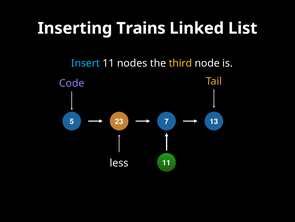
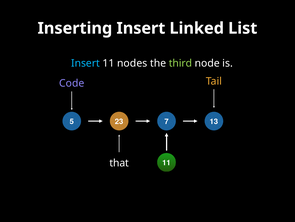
Inserting Trains: Trains -> Insert (141, 28)
third colour: yellow -> light green (180, 63)
less: less -> that (119, 163)
